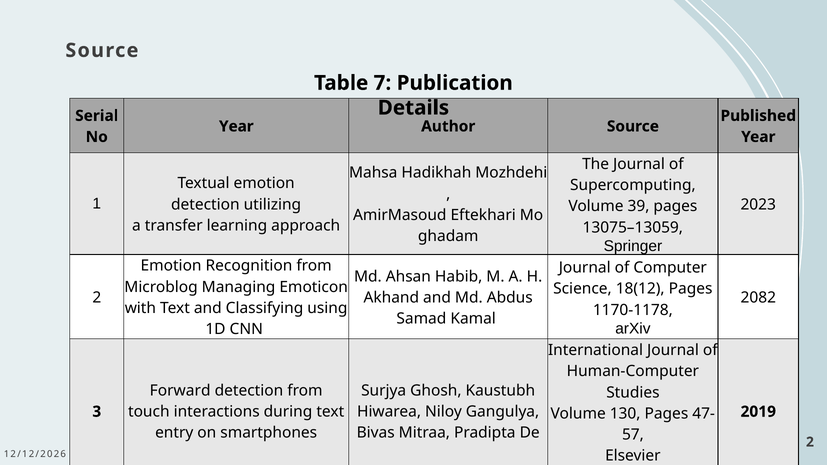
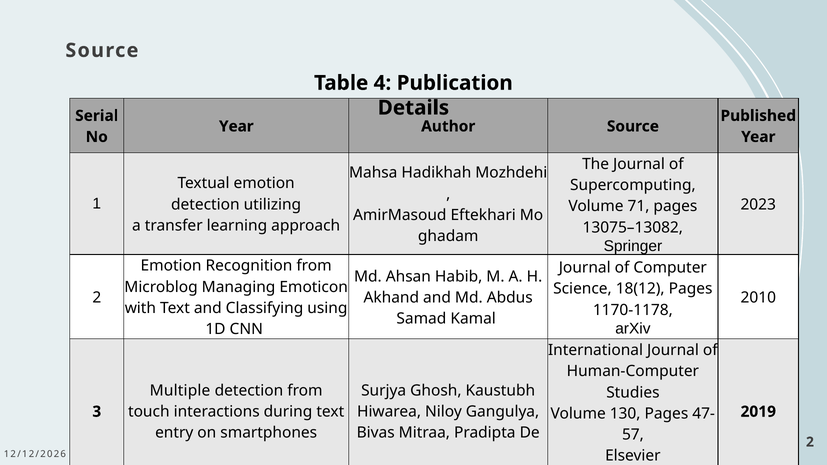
7: 7 -> 4 (382, 83)
39: 39 -> 71 (639, 206)
13075–13059: 13075–13059 -> 13075–13082 (633, 227)
2082: 2082 -> 2010 (758, 298)
Forward: Forward -> Multiple (180, 391)
